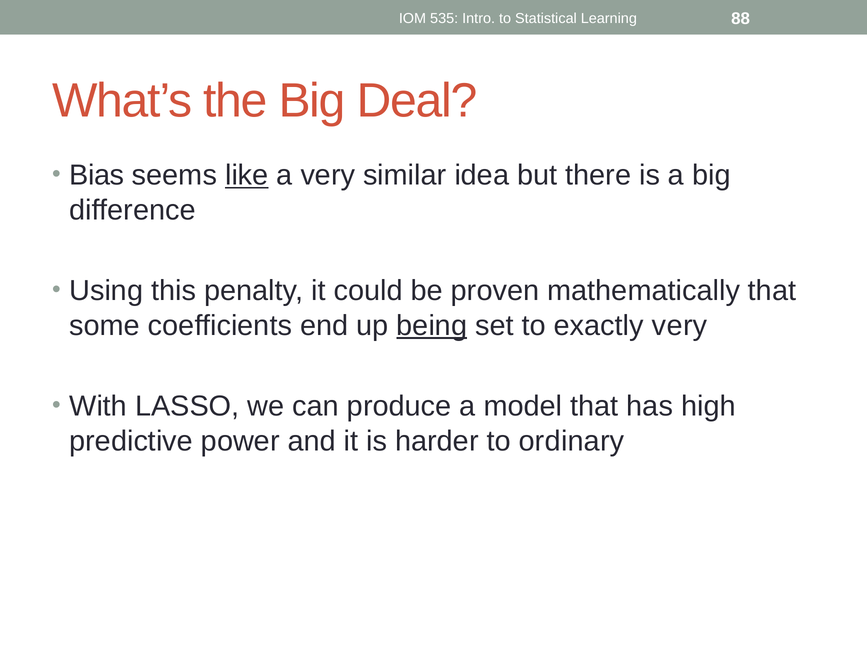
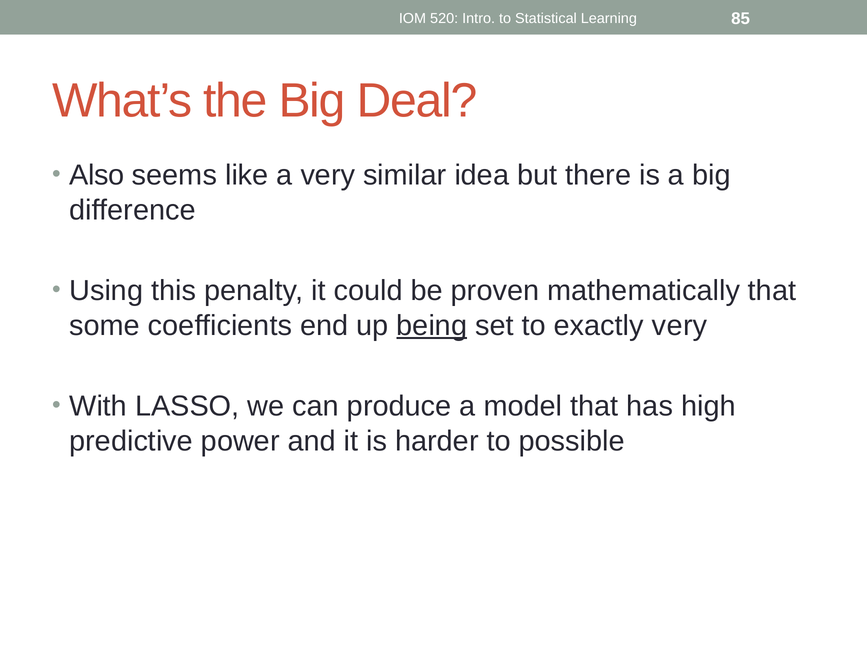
535: 535 -> 520 (444, 18)
88: 88 -> 85 (741, 18)
Bias: Bias -> Also (97, 175)
like underline: present -> none (247, 175)
ordinary: ordinary -> possible (572, 441)
